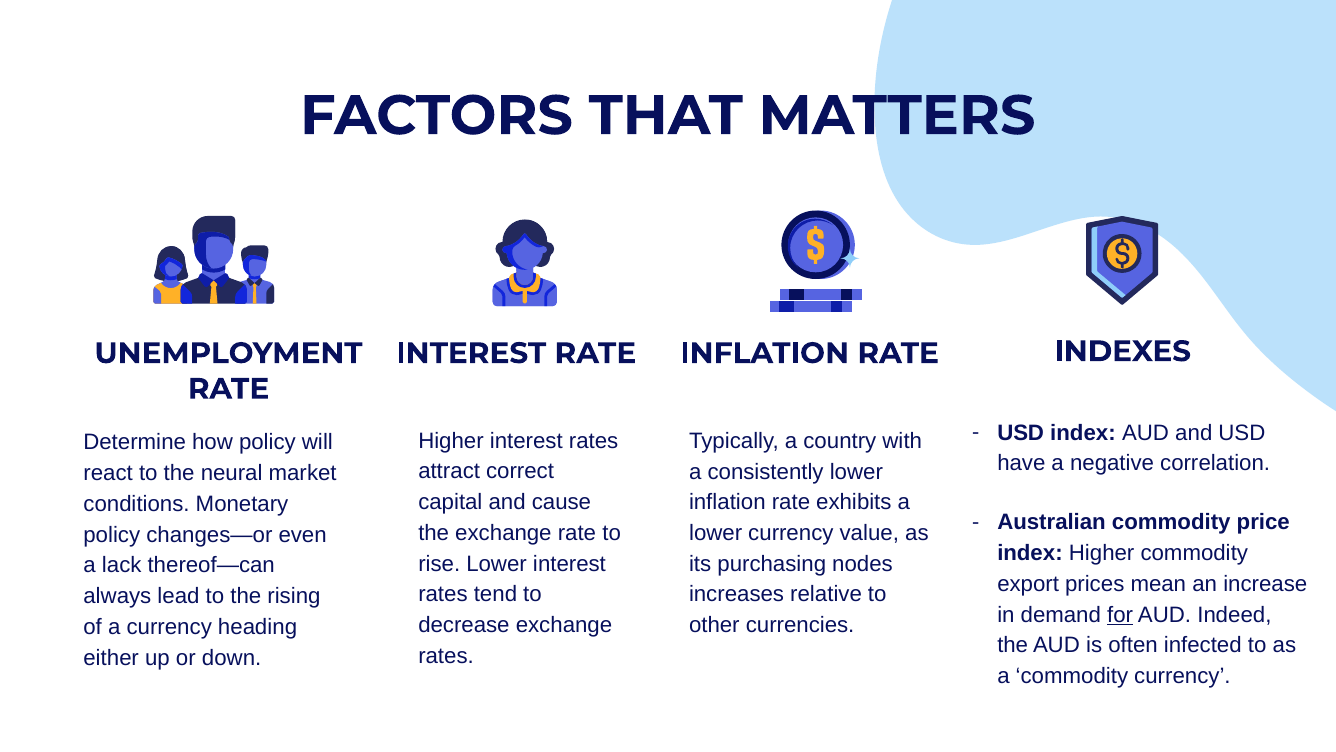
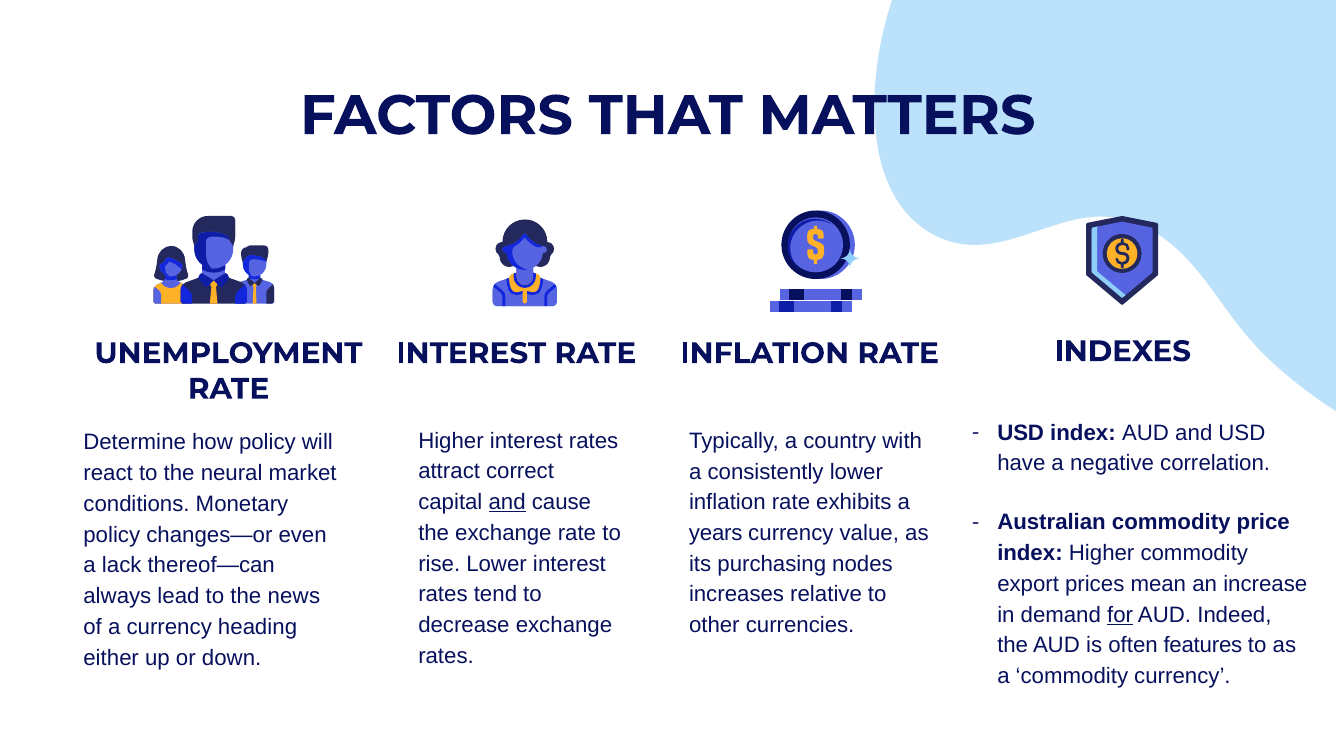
and underline: none -> present (507, 502)
lower: lower -> years (716, 533)
rising: rising -> news (294, 596)
infected: infected -> features (1203, 645)
